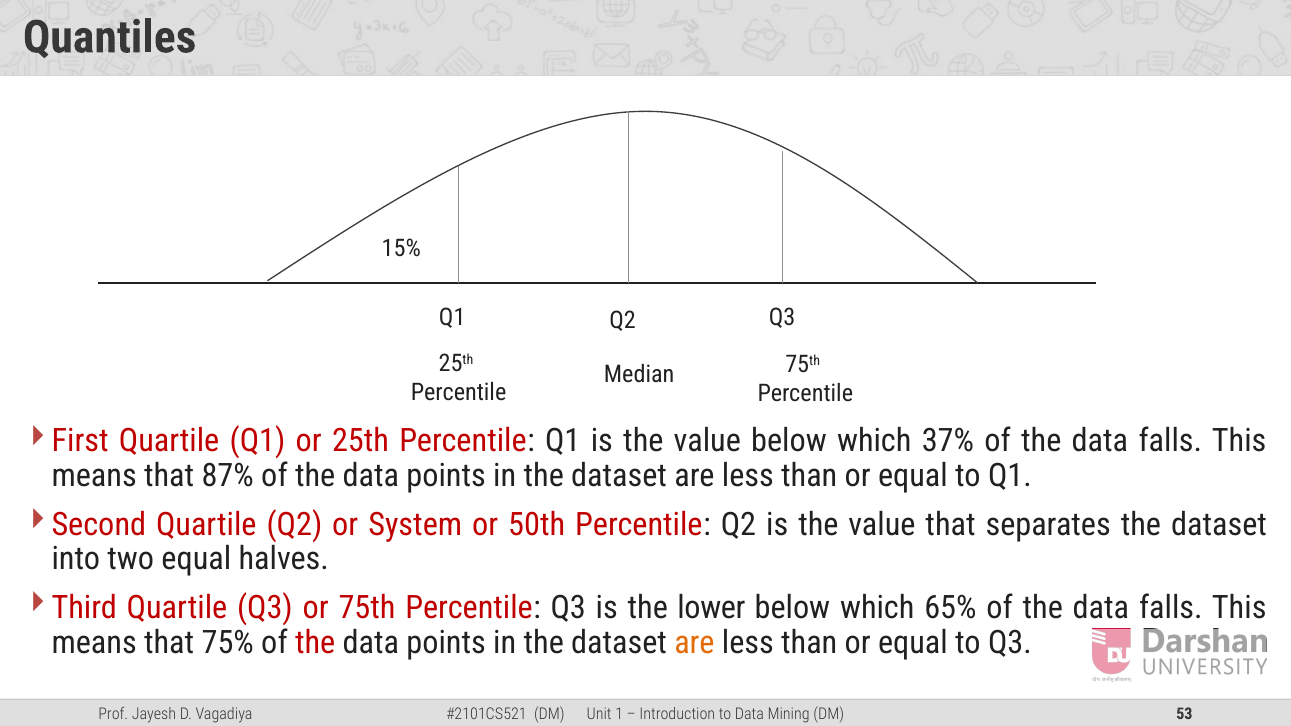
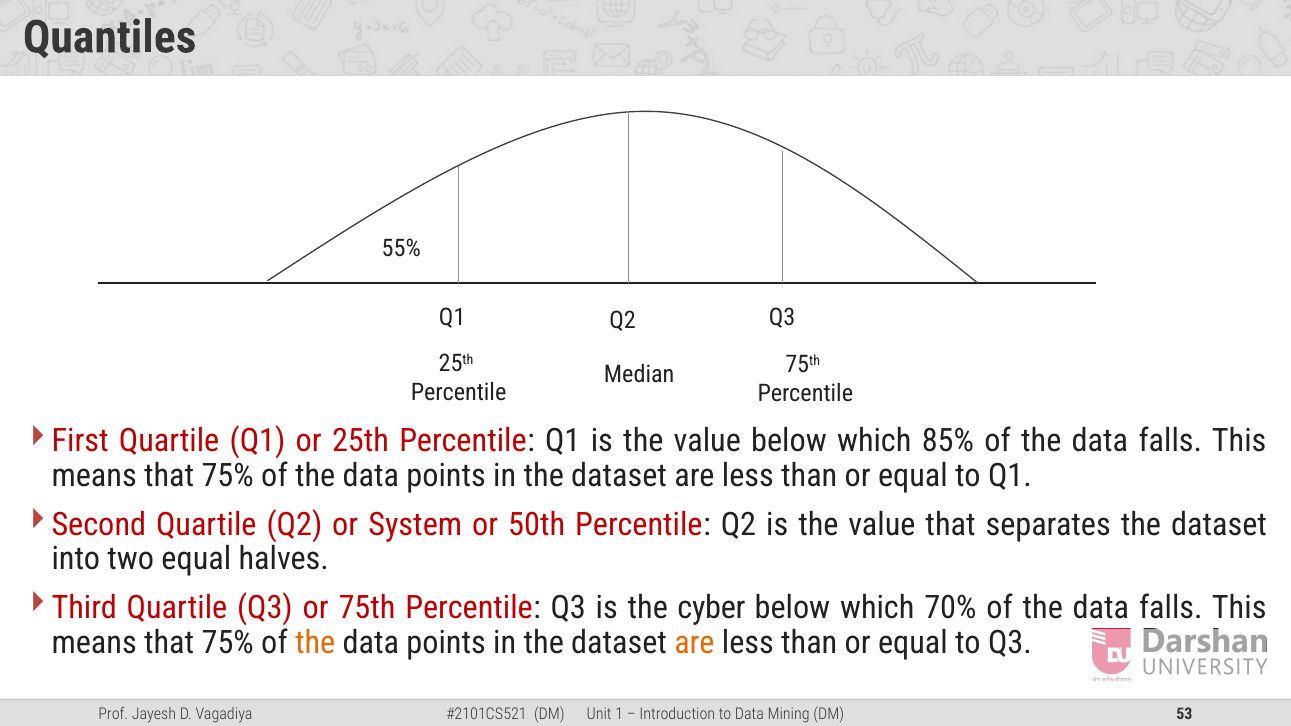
15%: 15% -> 55% (401, 249)
37%: 37% -> 85% (948, 441)
87%: 87% -> 75% (228, 476)
lower: lower -> cyber (711, 608)
65%: 65% -> 70% (950, 608)
the colour: red -> orange (315, 643)
